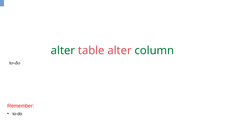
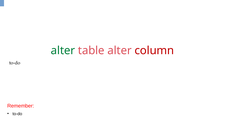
column colour: green -> red (154, 50)
